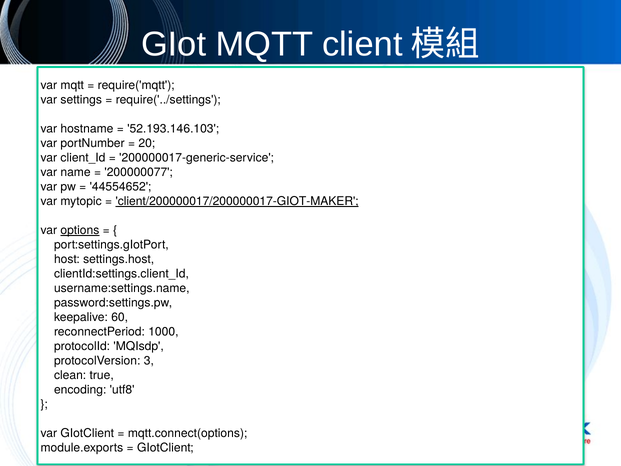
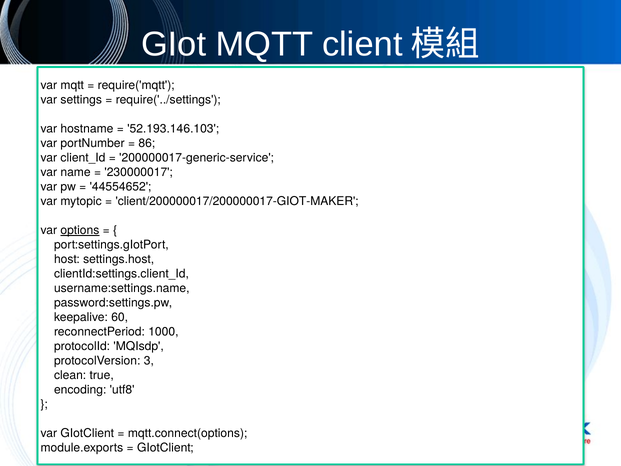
20: 20 -> 86 (147, 143)
200000077: 200000077 -> 230000017 (139, 172)
client/200000017/200000017-GIOT-MAKER underline: present -> none (237, 201)
